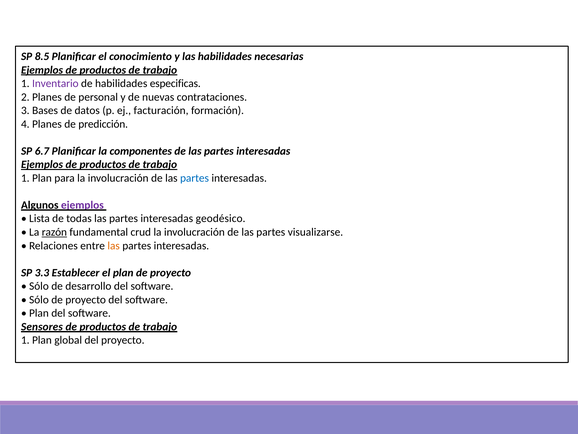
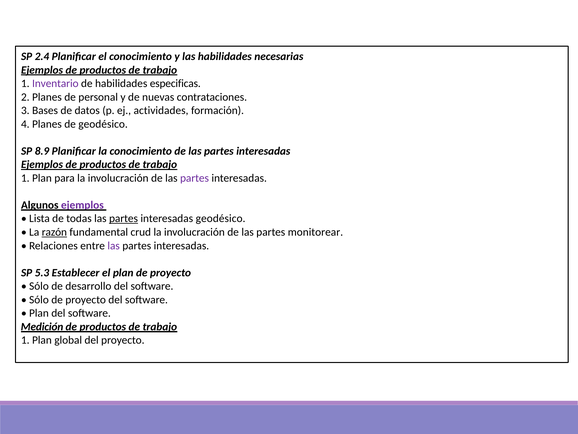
8.5: 8.5 -> 2.4 (42, 56)
facturación: facturación -> actividades (161, 110)
de predicción: predicción -> geodésico (103, 124)
6.7: 6.7 -> 8.9 (42, 151)
la componentes: componentes -> conocimiento (141, 151)
partes colour: blue -> purple (195, 178)
partes underline: none -> present (124, 218)
visualizarse: visualizarse -> monitorear (315, 232)
las colour: orange -> purple (114, 245)
3.3: 3.3 -> 5.3 (42, 272)
Sensores: Sensores -> Medición (42, 326)
